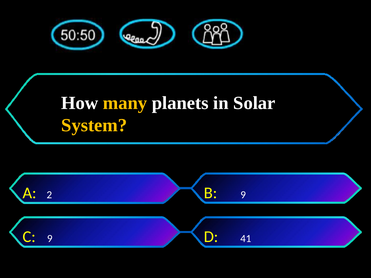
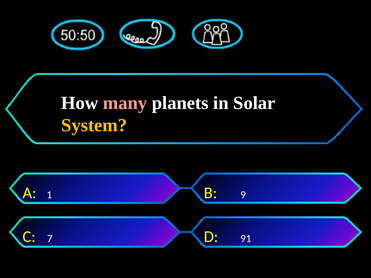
many colour: yellow -> pink (125, 103)
2: 2 -> 1 (49, 195)
C 9: 9 -> 7 (50, 239)
41: 41 -> 91 (246, 239)
